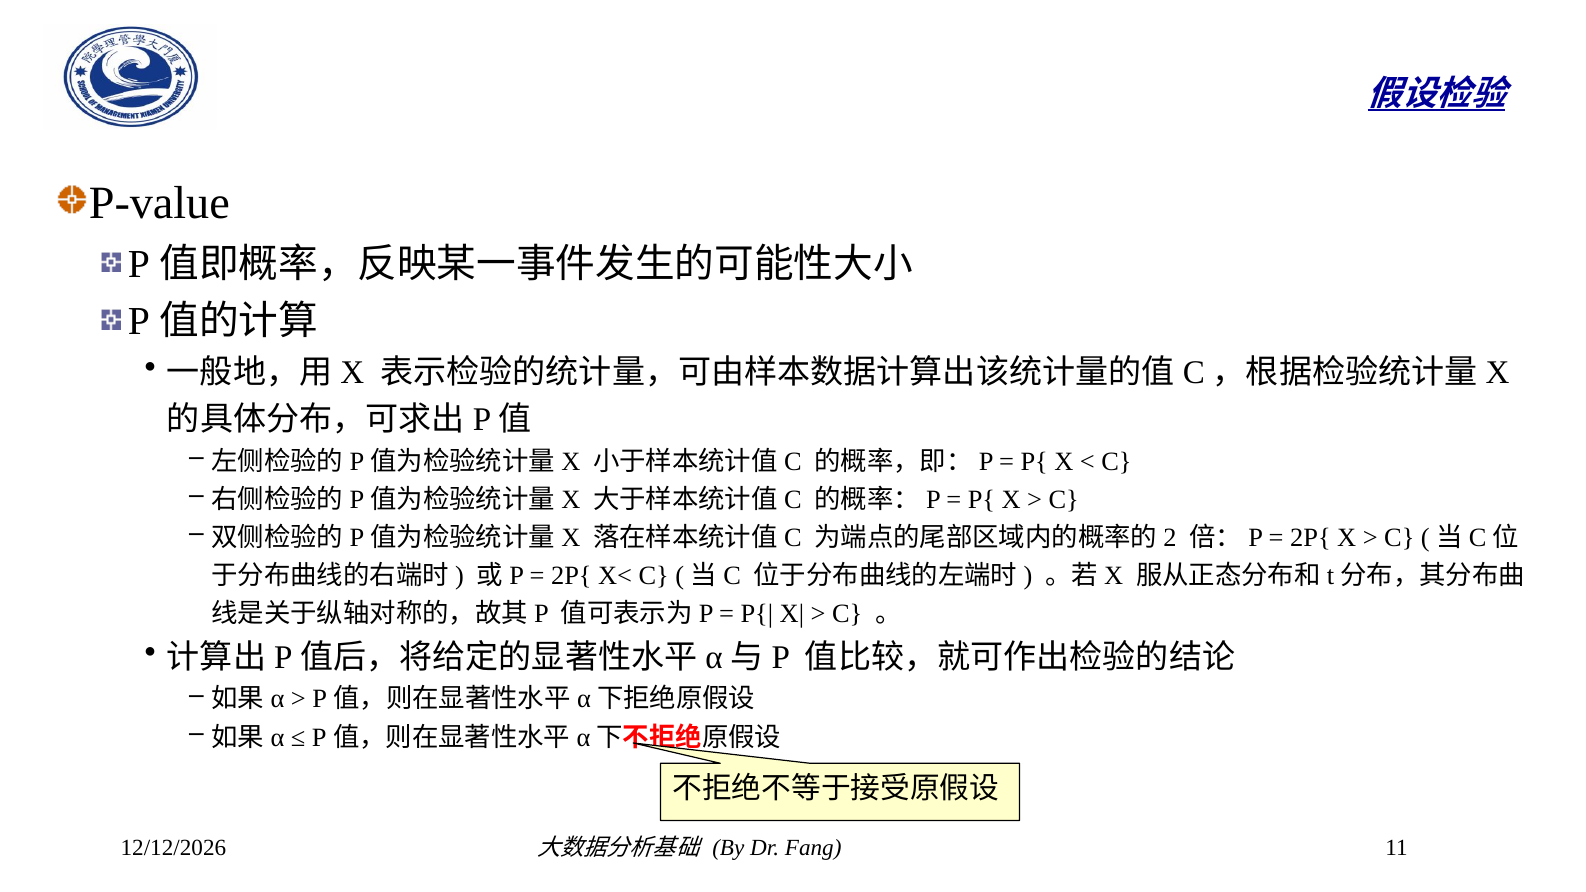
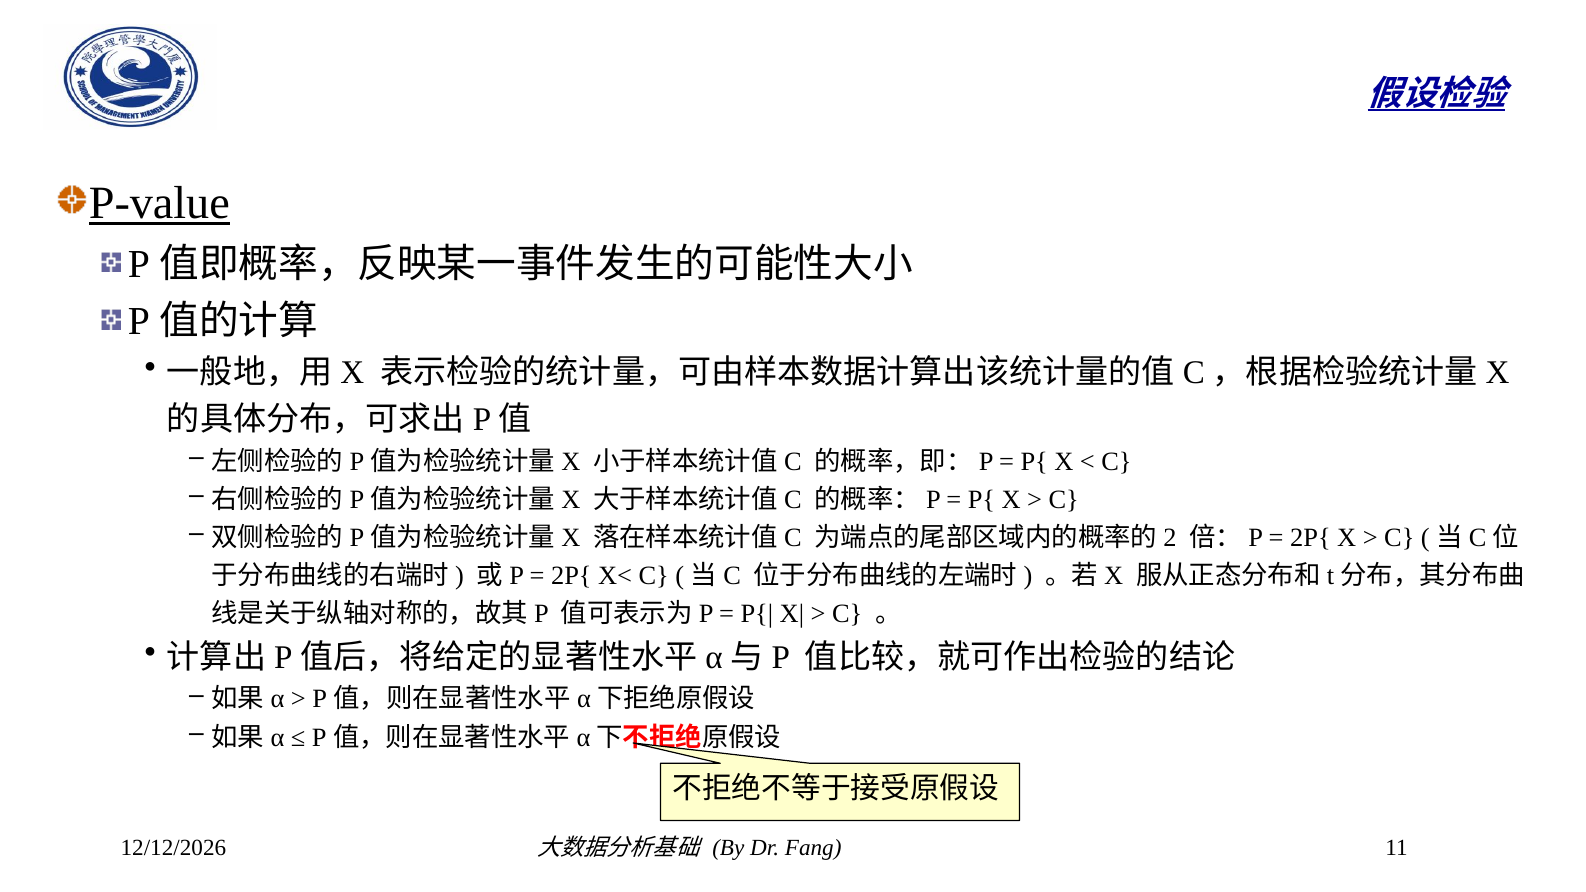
P-value underline: none -> present (159, 204)
